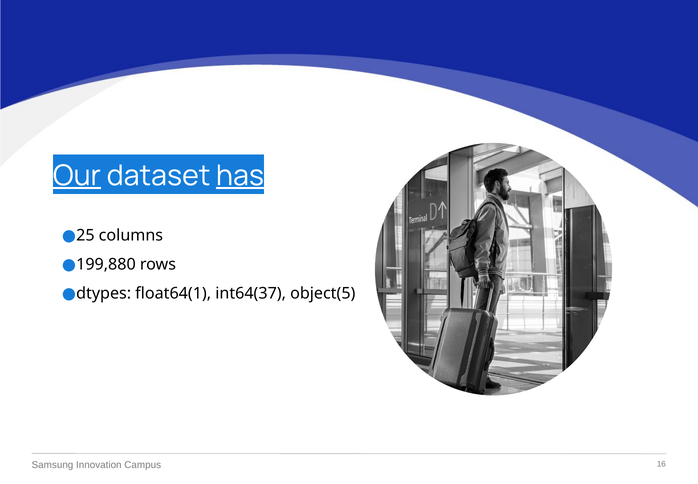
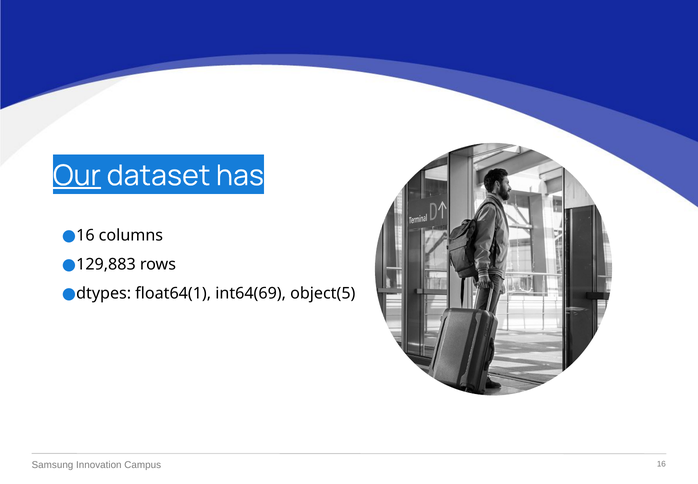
has underline: present -> none (240, 176)
25: 25 -> 16 (85, 235)
199,880: 199,880 -> 129,883 (106, 264)
int64(37: int64(37 -> int64(69 (251, 293)
